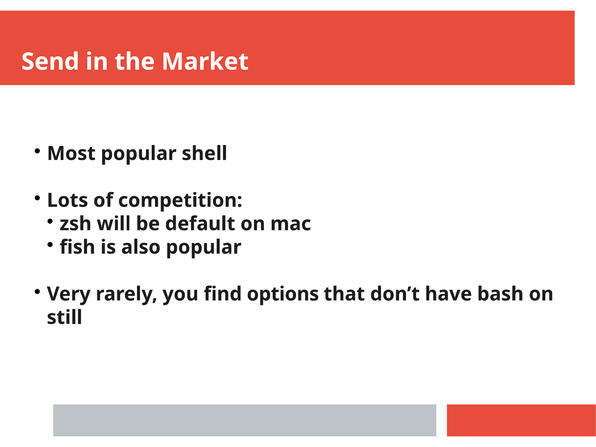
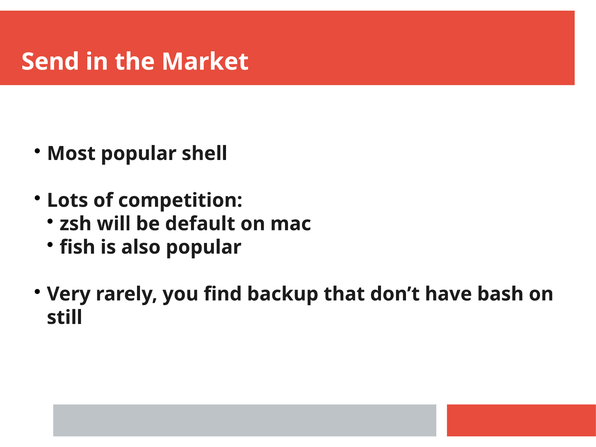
options: options -> backup (283, 294)
